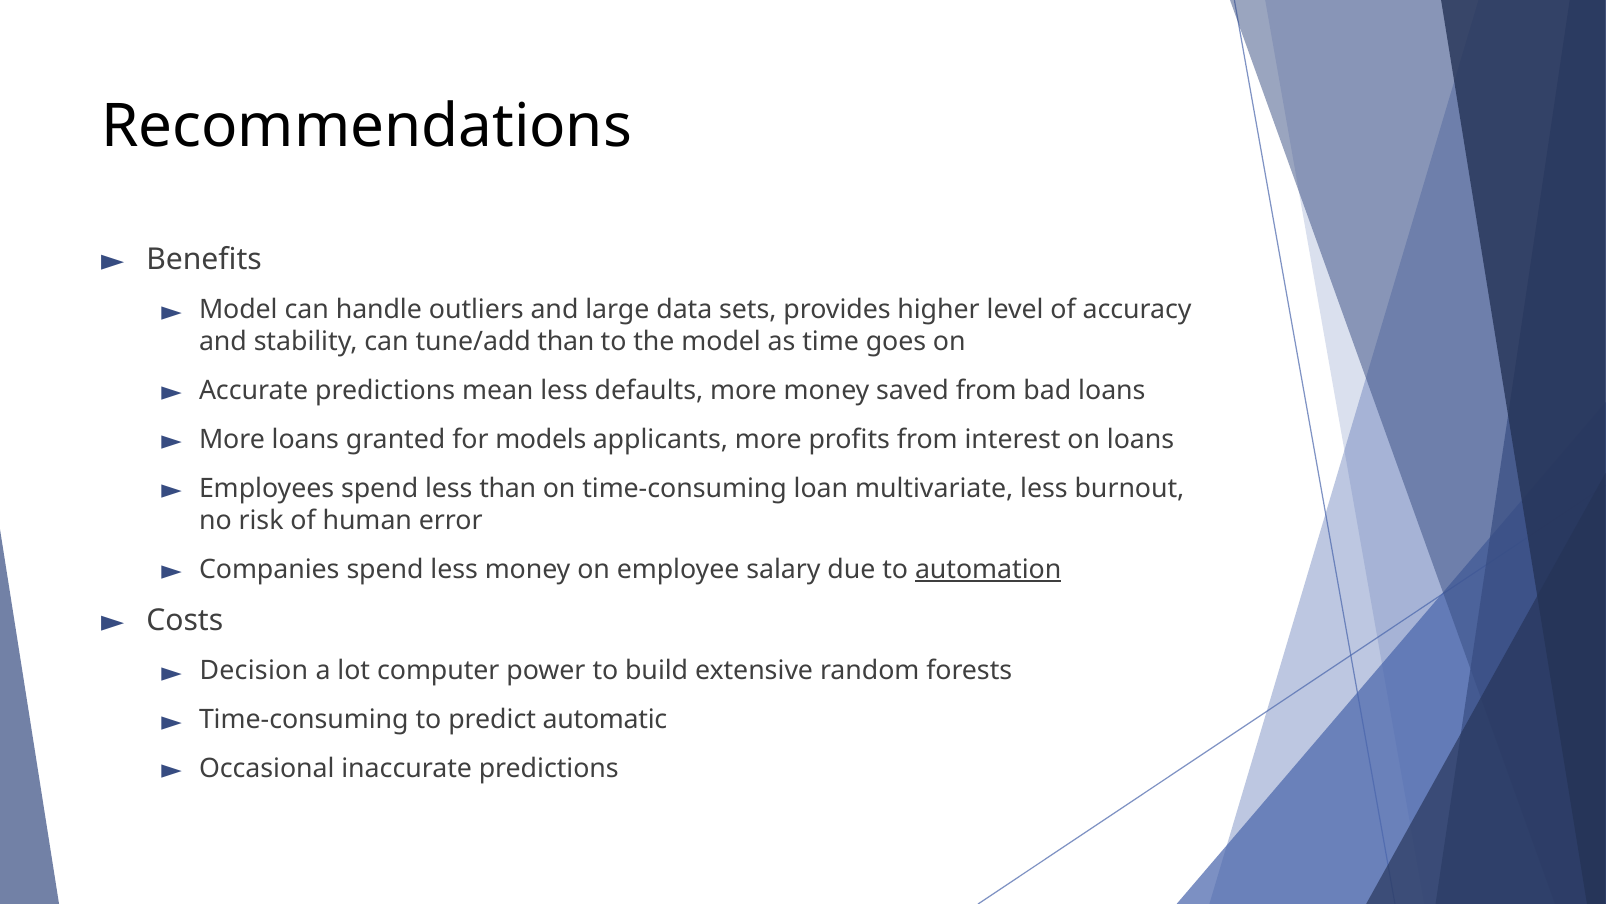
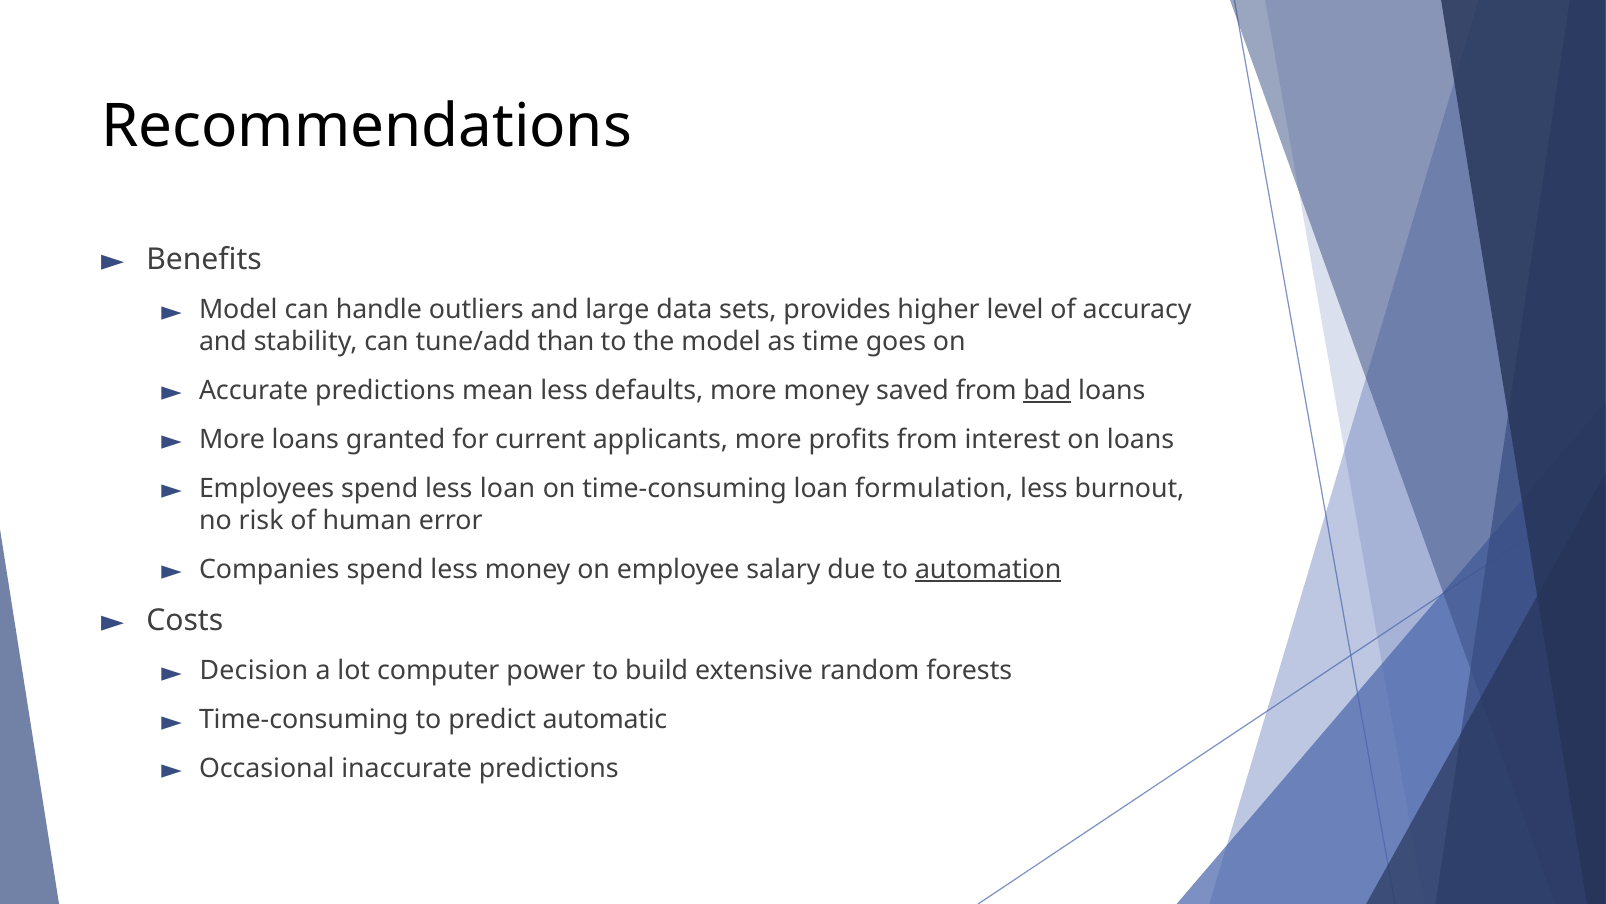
bad underline: none -> present (1047, 390)
models: models -> current (541, 439)
less than: than -> loan (507, 488)
multivariate: multivariate -> formulation (934, 488)
